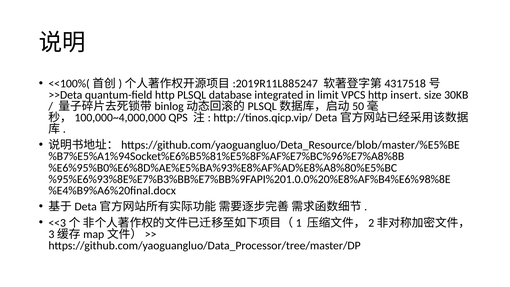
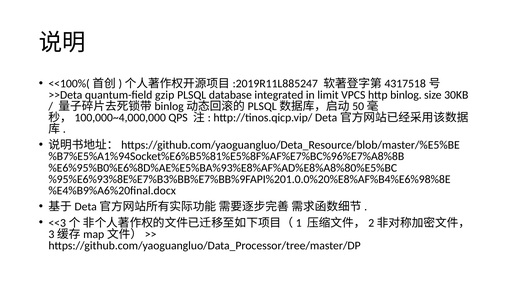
quantum-field http: http -> gzip (165, 95)
insert: insert -> binlog (406, 95)
